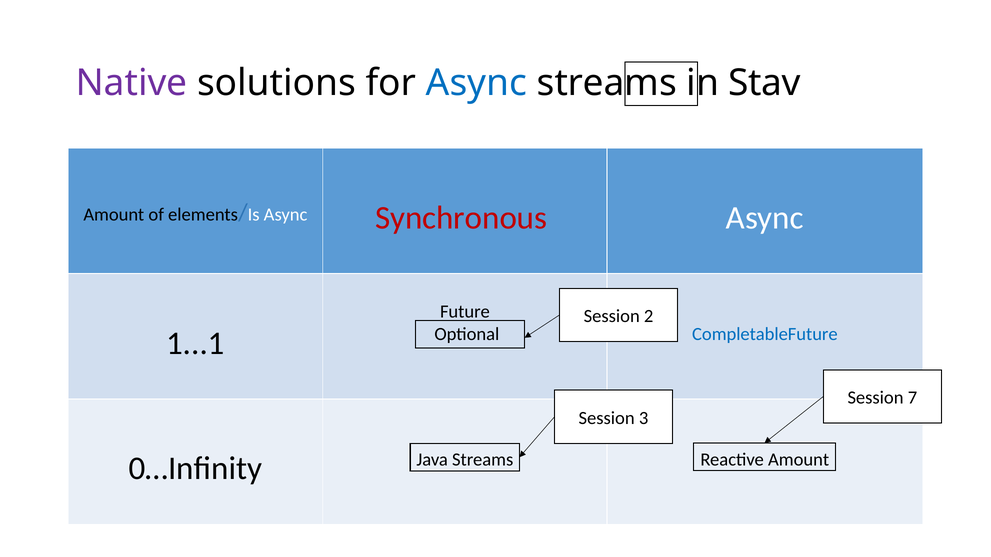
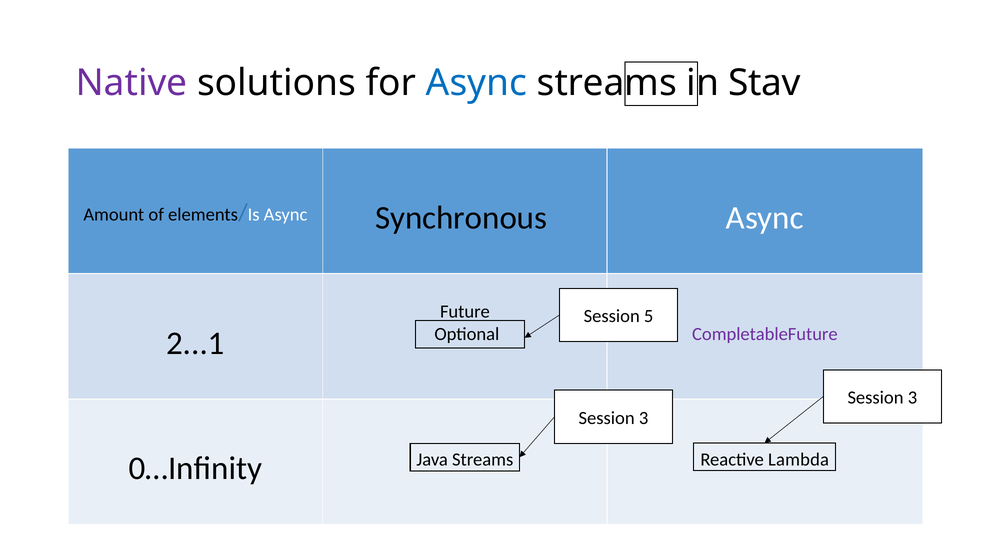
Synchronous colour: red -> black (461, 218)
2: 2 -> 5 (649, 316)
CompletableFuture colour: blue -> purple (765, 334)
1...1: 1...1 -> 2...1 (195, 343)
7: 7 -> 3 (912, 398)
Reactive Amount: Amount -> Lambda (799, 460)
